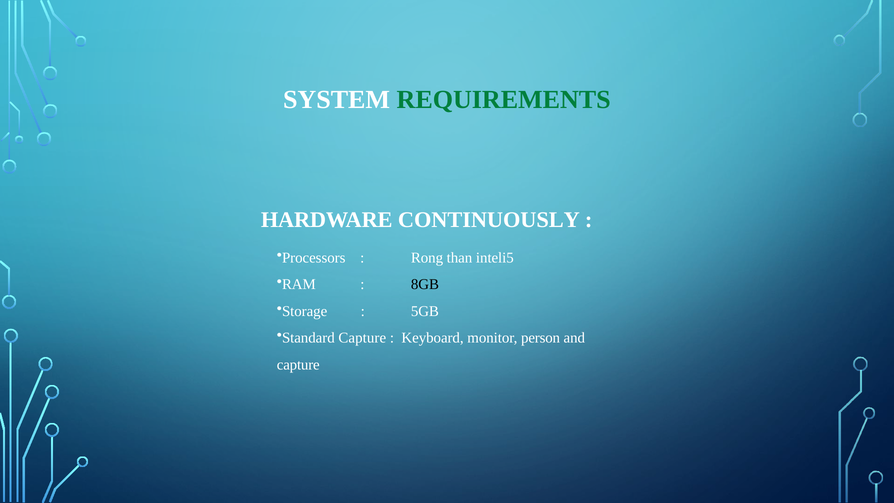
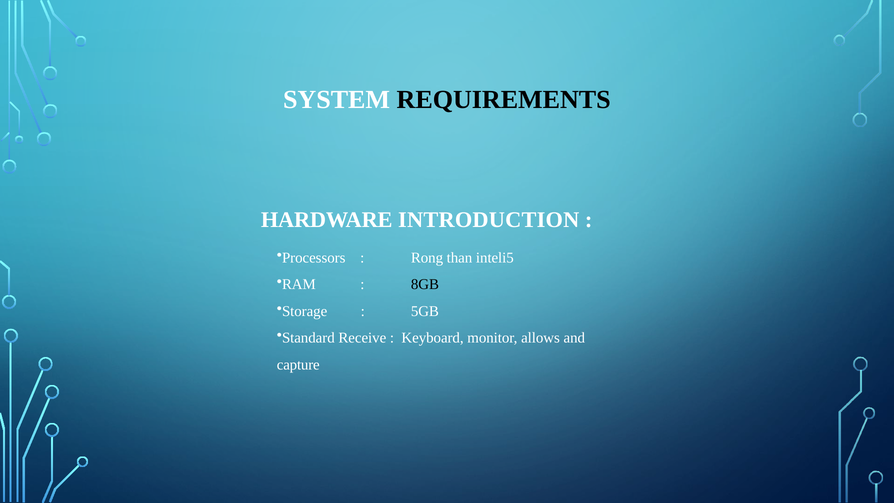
REQUIREMENTS colour: green -> black (504, 99)
CONTINUOUSLY: CONTINUOUSLY -> INTRODUCTION (489, 220)
Standard Capture: Capture -> Receive (362, 338)
person: person -> allows (541, 338)
